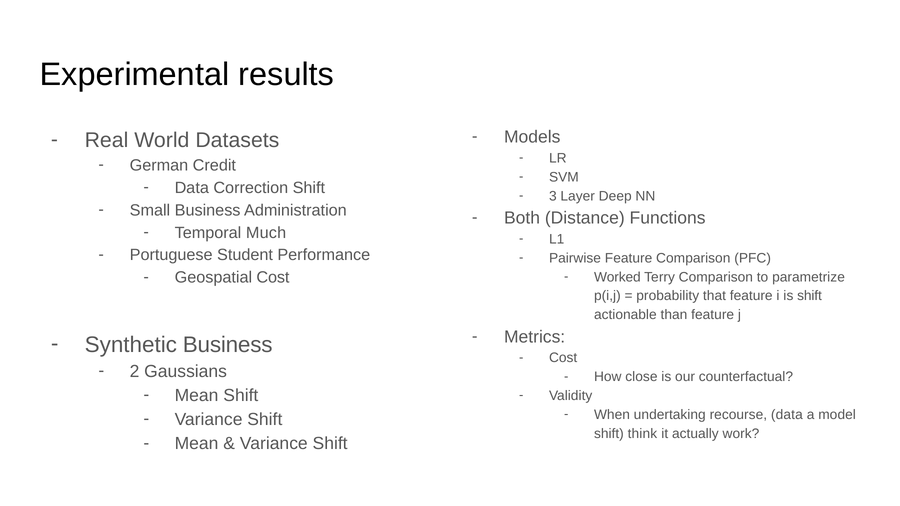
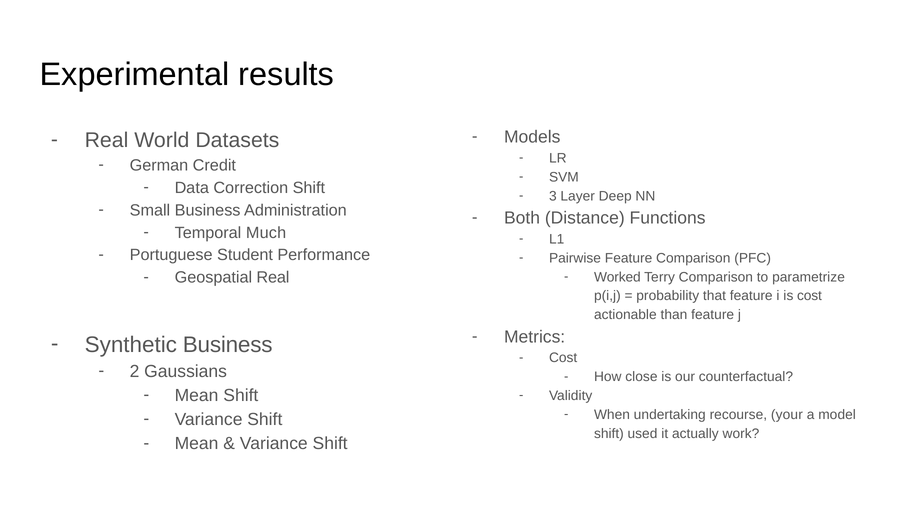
Geospatial Cost: Cost -> Real (273, 278)
is shift: shift -> cost (809, 296)
recourse data: data -> your (787, 415)
think: think -> used (642, 434)
